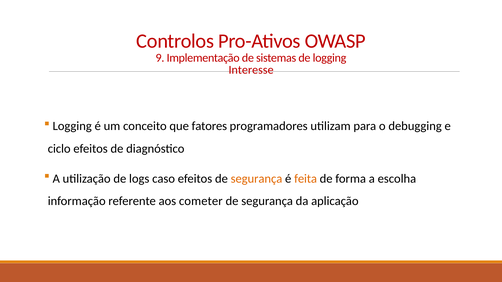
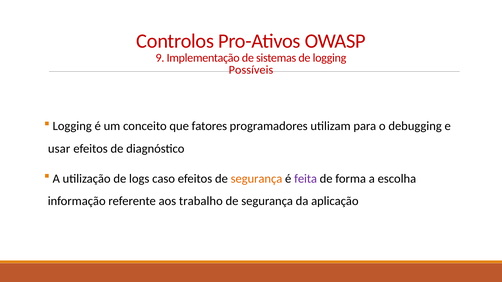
Interesse: Interesse -> Possíveis (251, 70)
ciclo: ciclo -> usar (59, 149)
feita colour: orange -> purple (306, 179)
cometer: cometer -> trabalho (201, 201)
